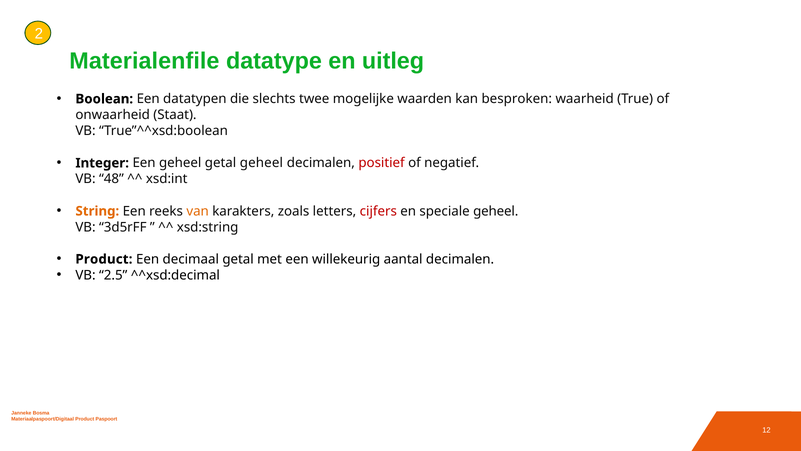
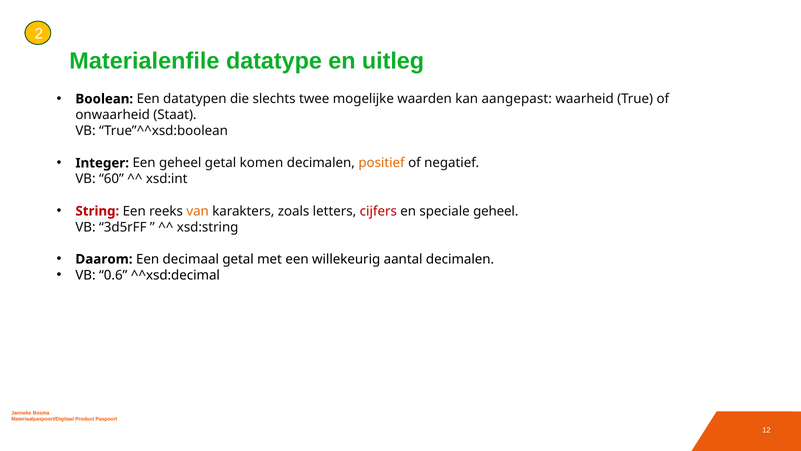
besproken: besproken -> aangepast (517, 99)
getal geheel: geheel -> komen (261, 163)
positief colour: red -> orange (382, 163)
48: 48 -> 60 (111, 179)
String colour: orange -> red (97, 211)
Product: Product -> Daarom (104, 259)
2.5: 2.5 -> 0.6 (113, 275)
